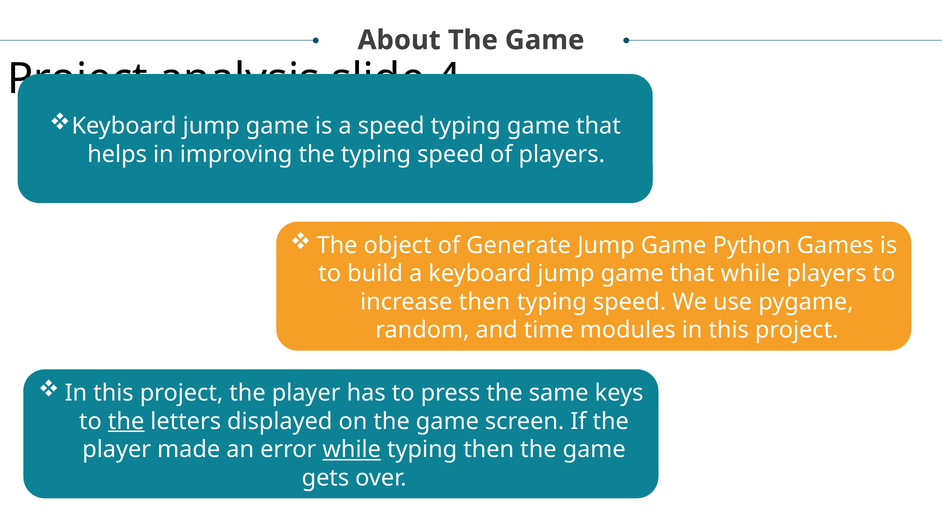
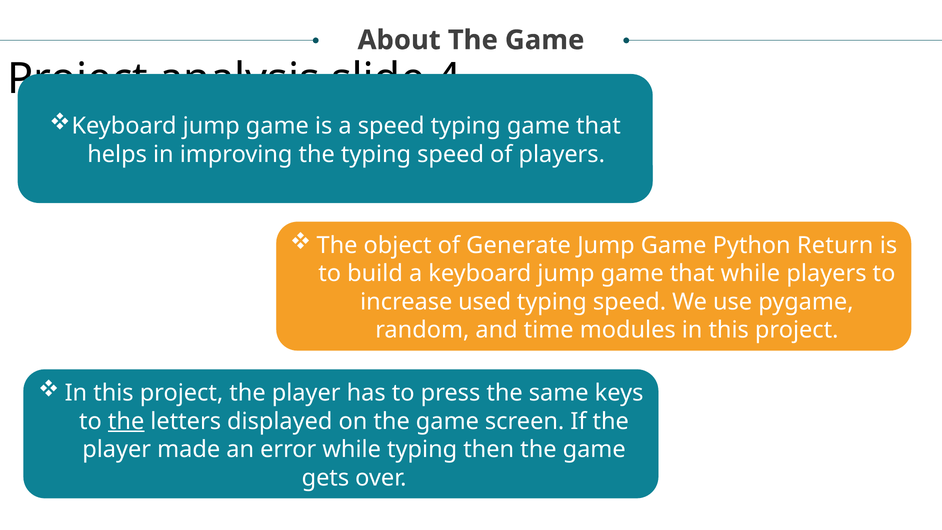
Games: Games -> Return (835, 245)
increase then: then -> used (485, 302)
while underline: present -> none (352, 449)
